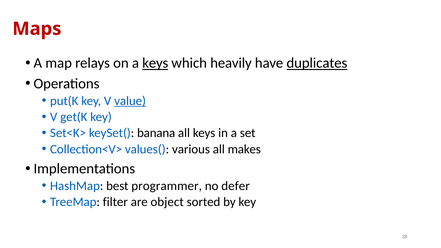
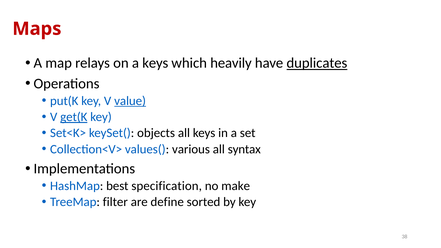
keys underline: present -> none (155, 63)
get(K underline: none -> present (74, 117)
banana: banana -> objects (156, 133)
makes: makes -> syntax (244, 149)
programmer: programmer -> specification (167, 186)
defer: defer -> make (236, 186)
object: object -> define (167, 202)
